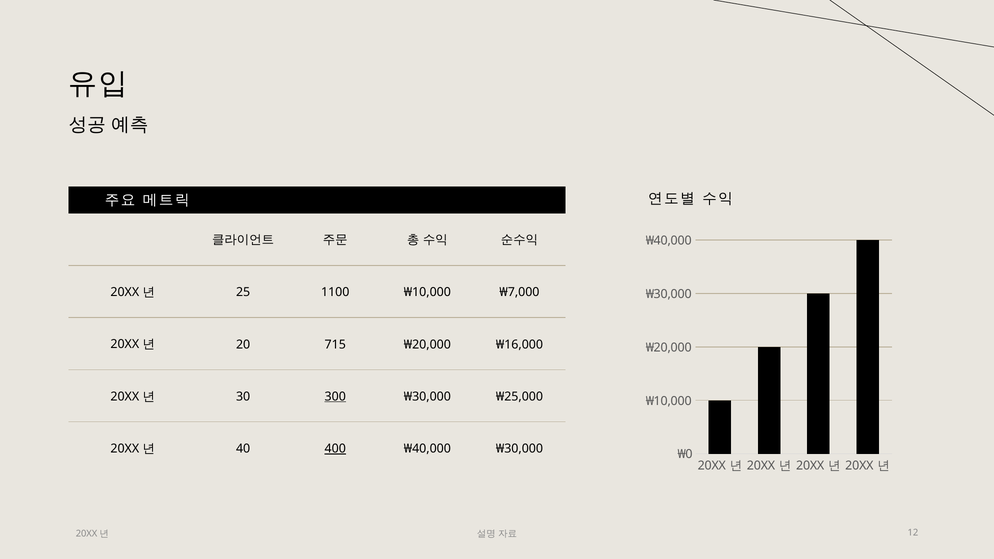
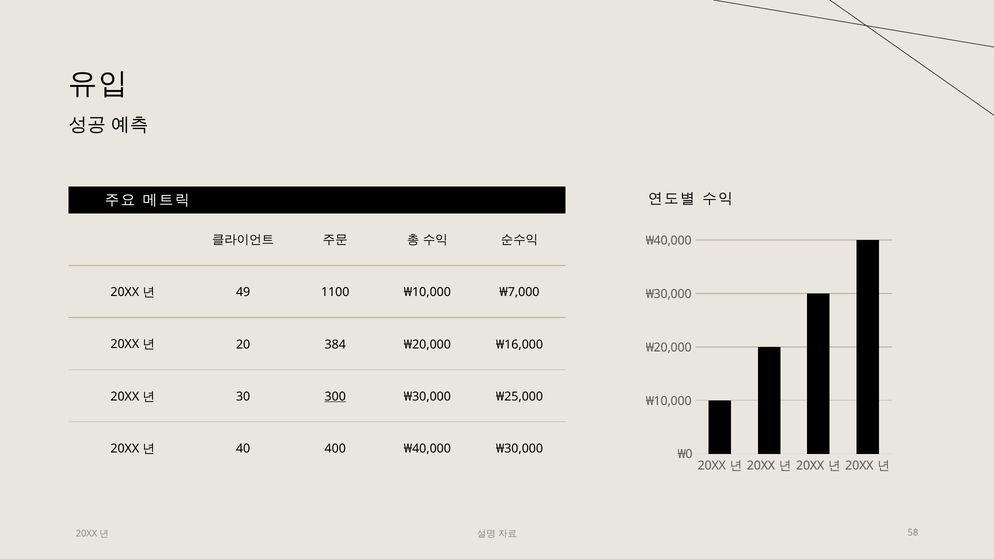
25: 25 -> 49 (243, 292)
715: 715 -> 384 (335, 345)
400 underline: present -> none (335, 449)
12: 12 -> 58 (913, 533)
